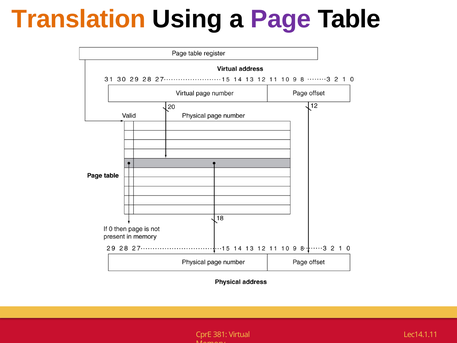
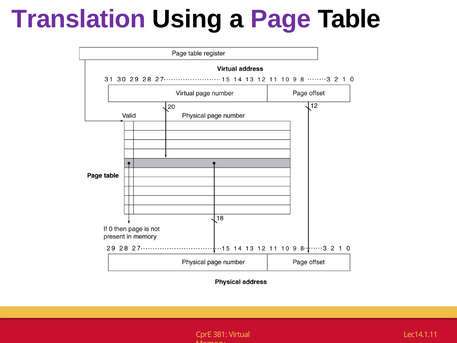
Translation colour: orange -> purple (79, 19)
